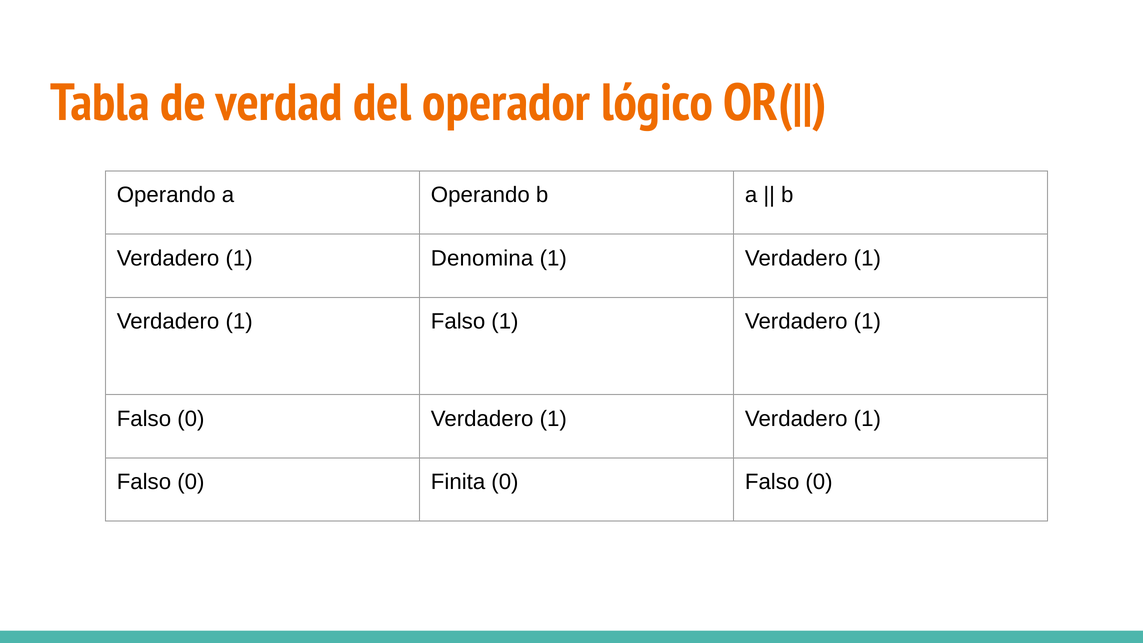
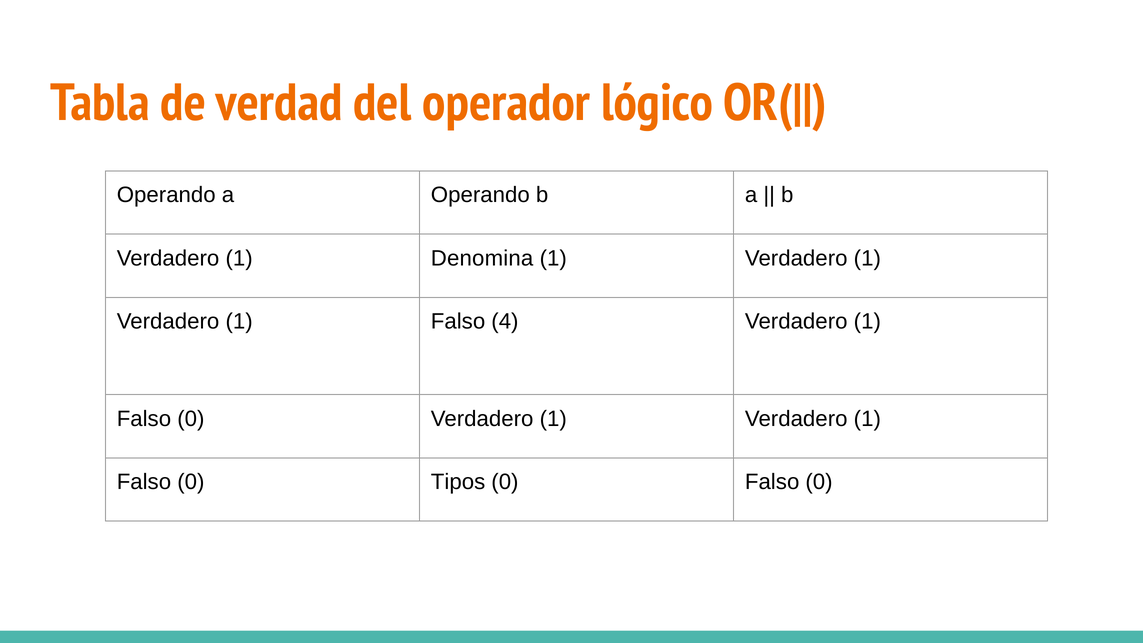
Falso 1: 1 -> 4 (505, 322)
Finita: Finita -> Tipos (458, 482)
